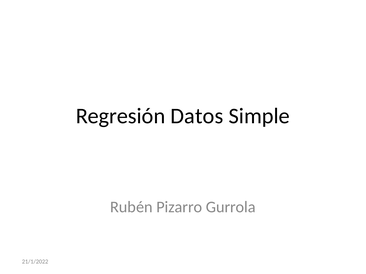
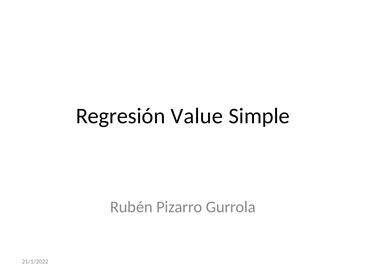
Datos: Datos -> Value (197, 116)
